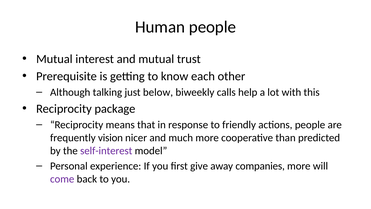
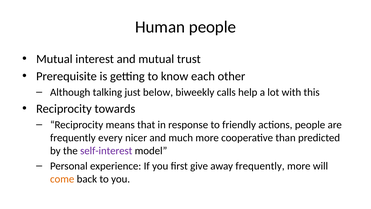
package: package -> towards (115, 109)
vision: vision -> every (110, 138)
away companies: companies -> frequently (260, 166)
come colour: purple -> orange (62, 179)
